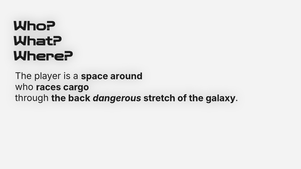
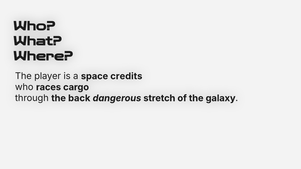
around: around -> credits (126, 76)
